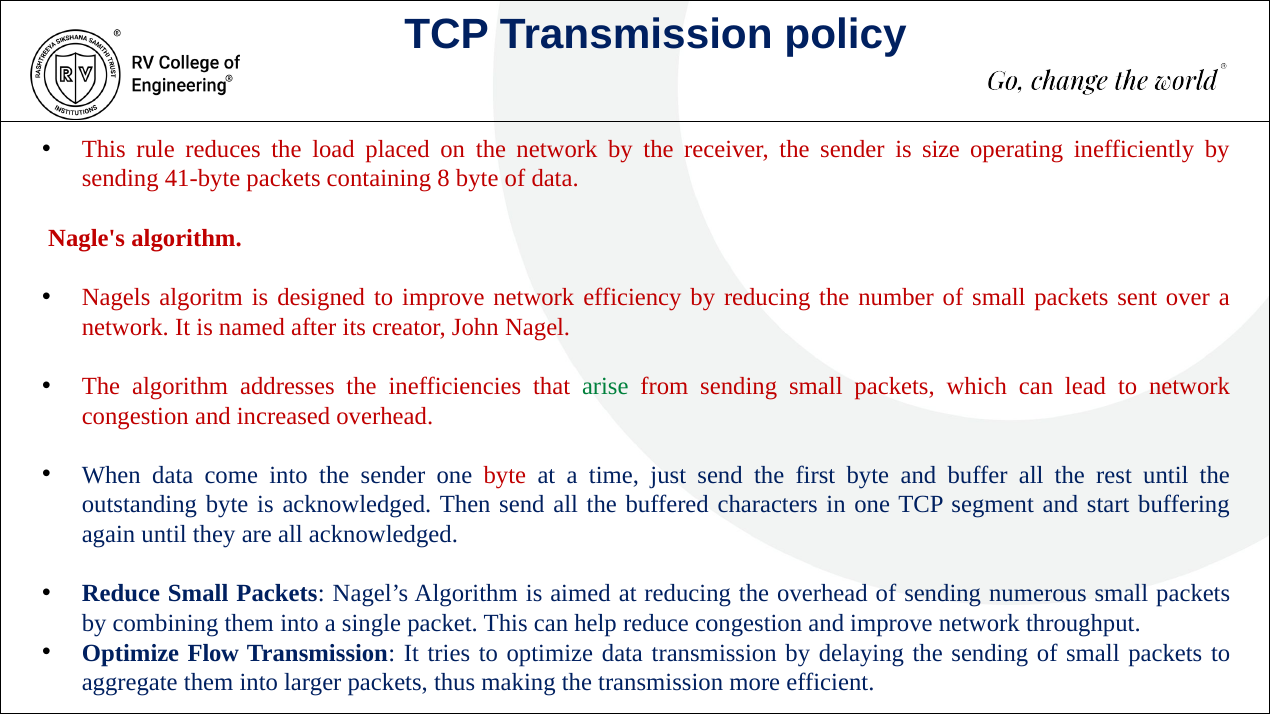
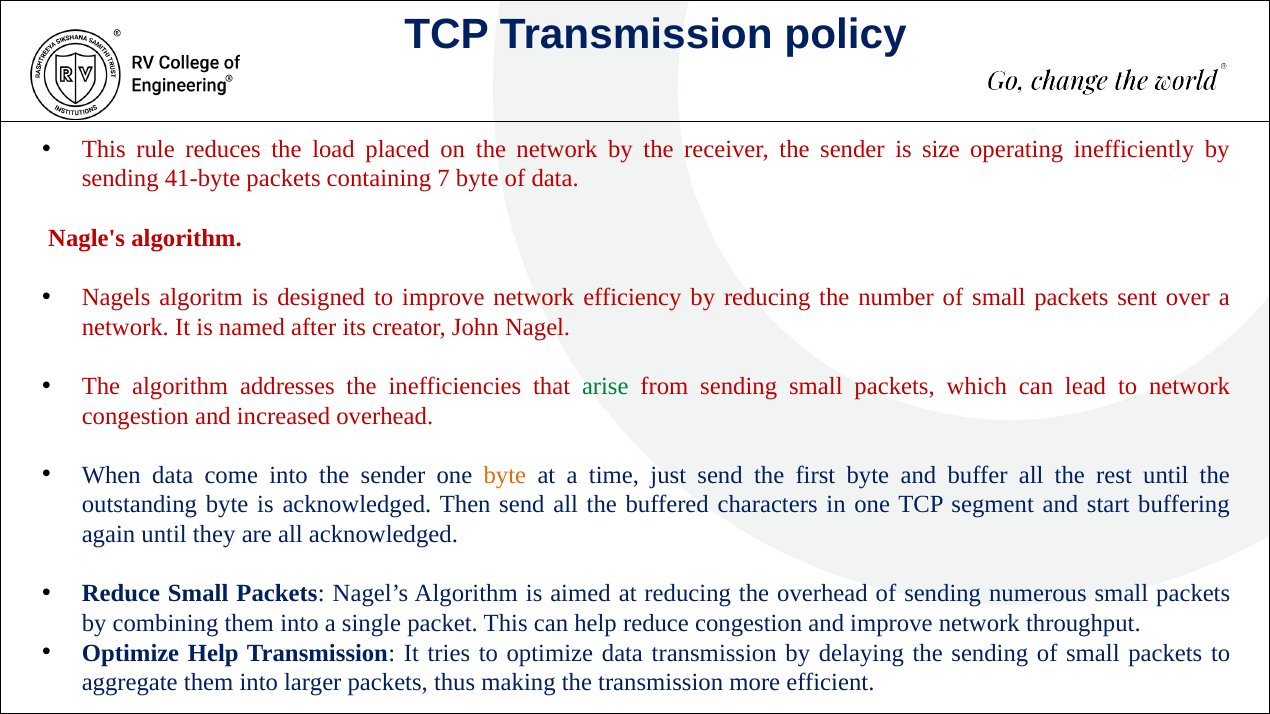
8: 8 -> 7 (444, 179)
byte colour: red -> orange (505, 475)
Optimize Flow: Flow -> Help (213, 653)
